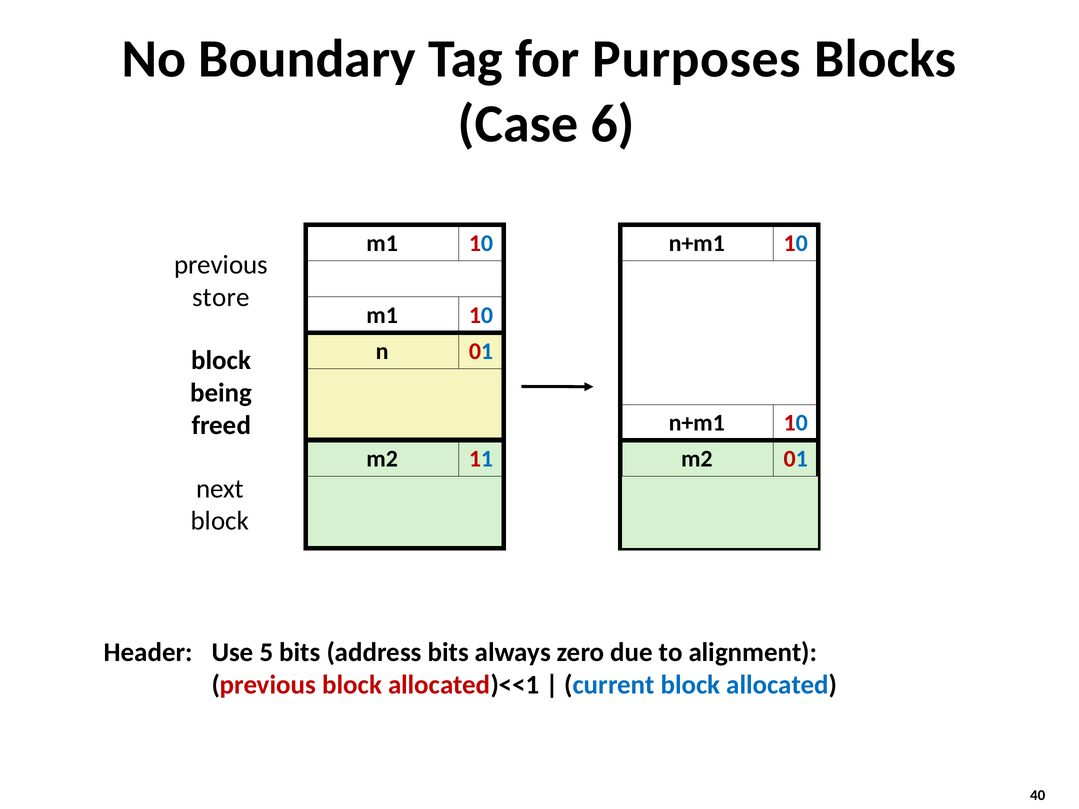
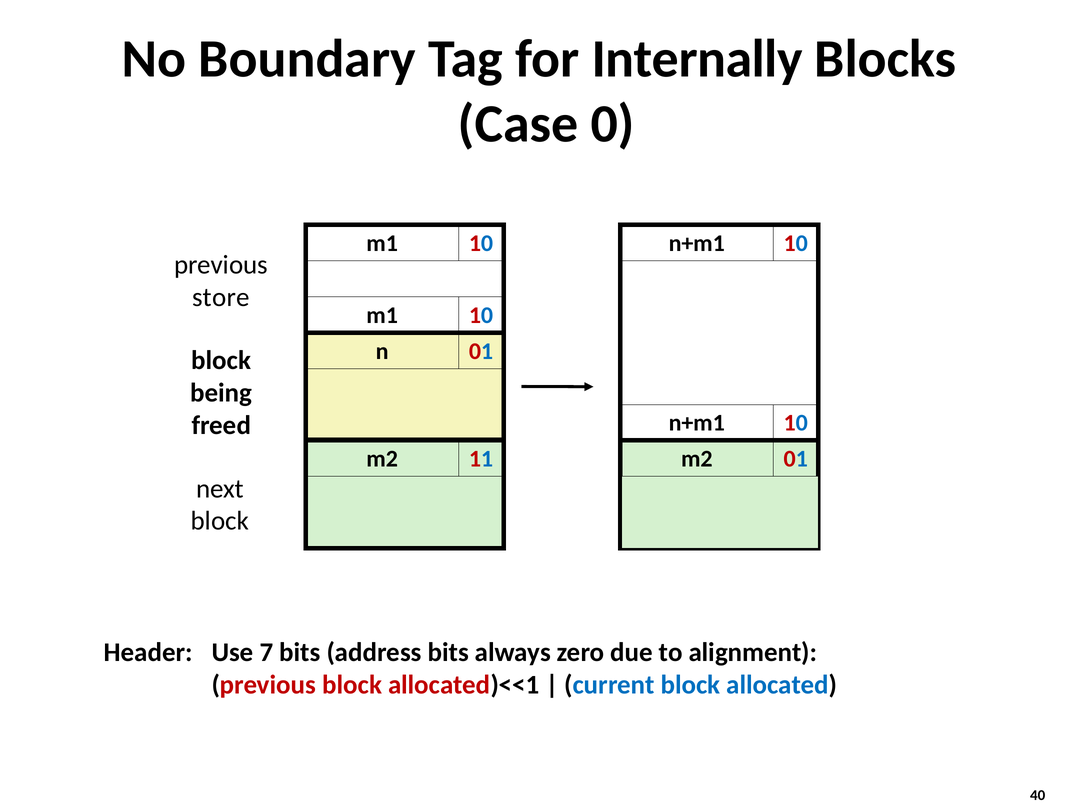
Purposes: Purposes -> Internally (697, 59)
6: 6 -> 0 (613, 124)
5: 5 -> 7 (266, 653)
